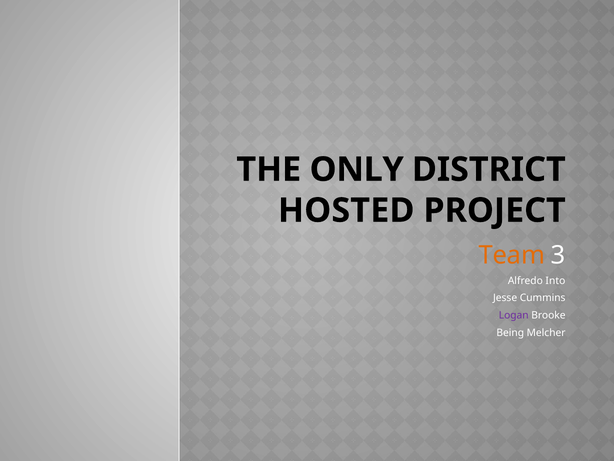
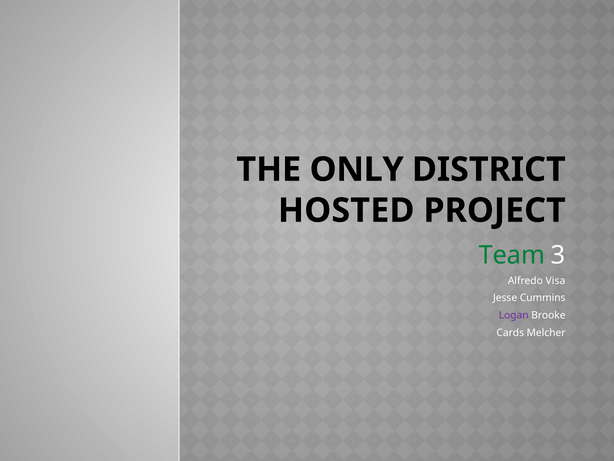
Team colour: orange -> green (512, 255)
Into: Into -> Visa (555, 280)
Being: Being -> Cards (510, 333)
